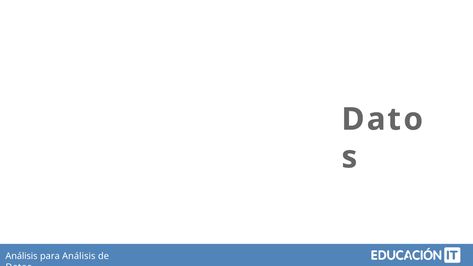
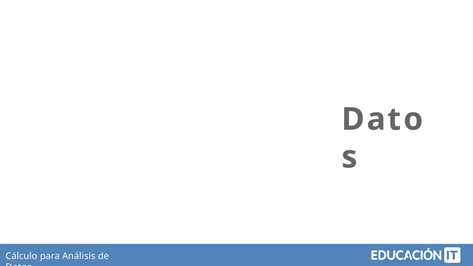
Análisis: Análisis -> Cálculo (21, 256)
